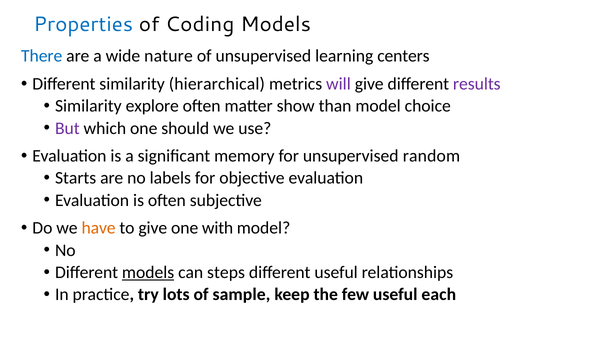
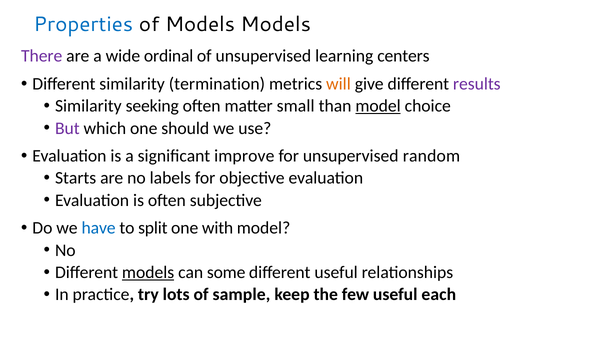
of Coding: Coding -> Models (200, 24)
There colour: blue -> purple (42, 56)
nature: nature -> ordinal (169, 56)
hierarchical: hierarchical -> termination (217, 84)
will colour: purple -> orange (338, 84)
explore: explore -> seeking (152, 106)
show: show -> small (296, 106)
model underline: none -> present (378, 106)
memory: memory -> improve (244, 156)
have colour: orange -> blue (99, 228)
to give: give -> split (153, 228)
steps: steps -> some (226, 272)
